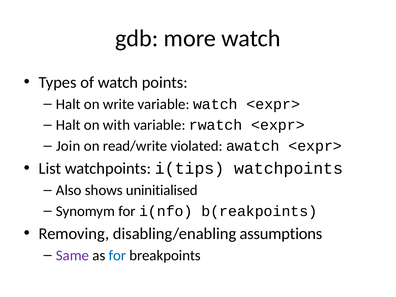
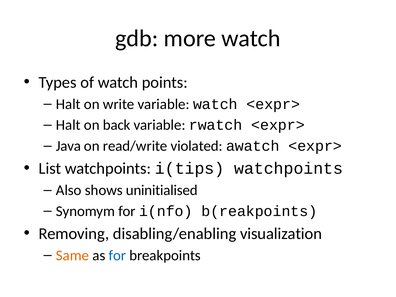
with: with -> back (117, 125)
Join: Join -> Java (68, 146)
assumptions: assumptions -> visualization (281, 234)
Same colour: purple -> orange (73, 255)
